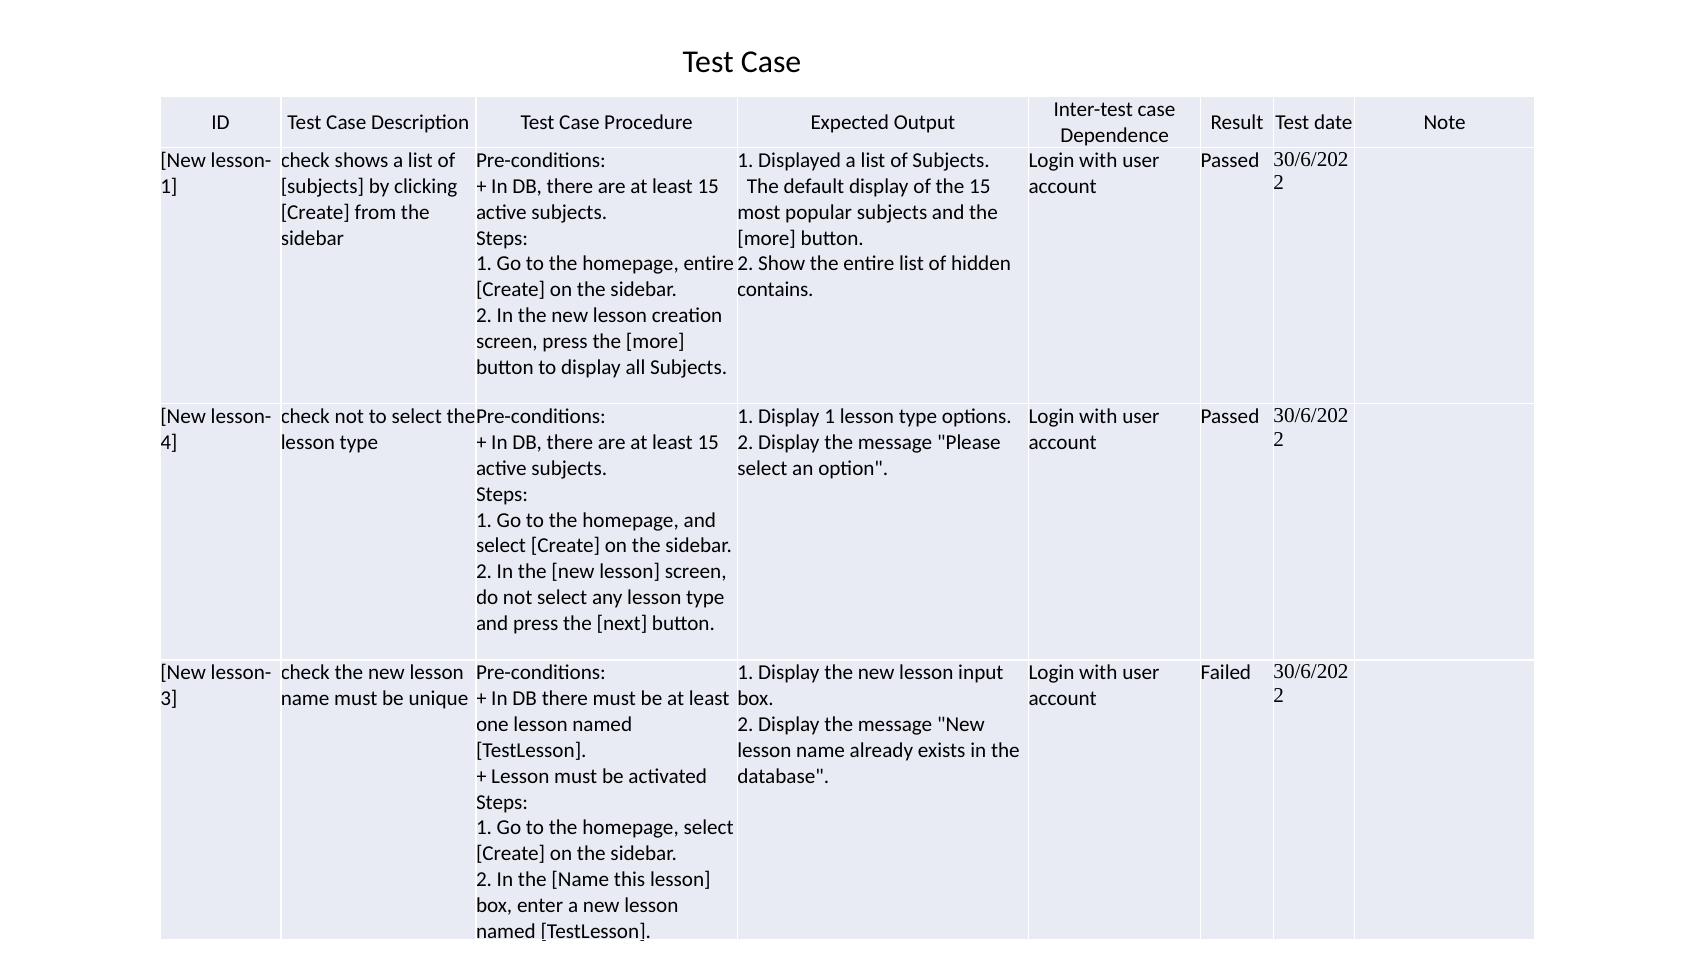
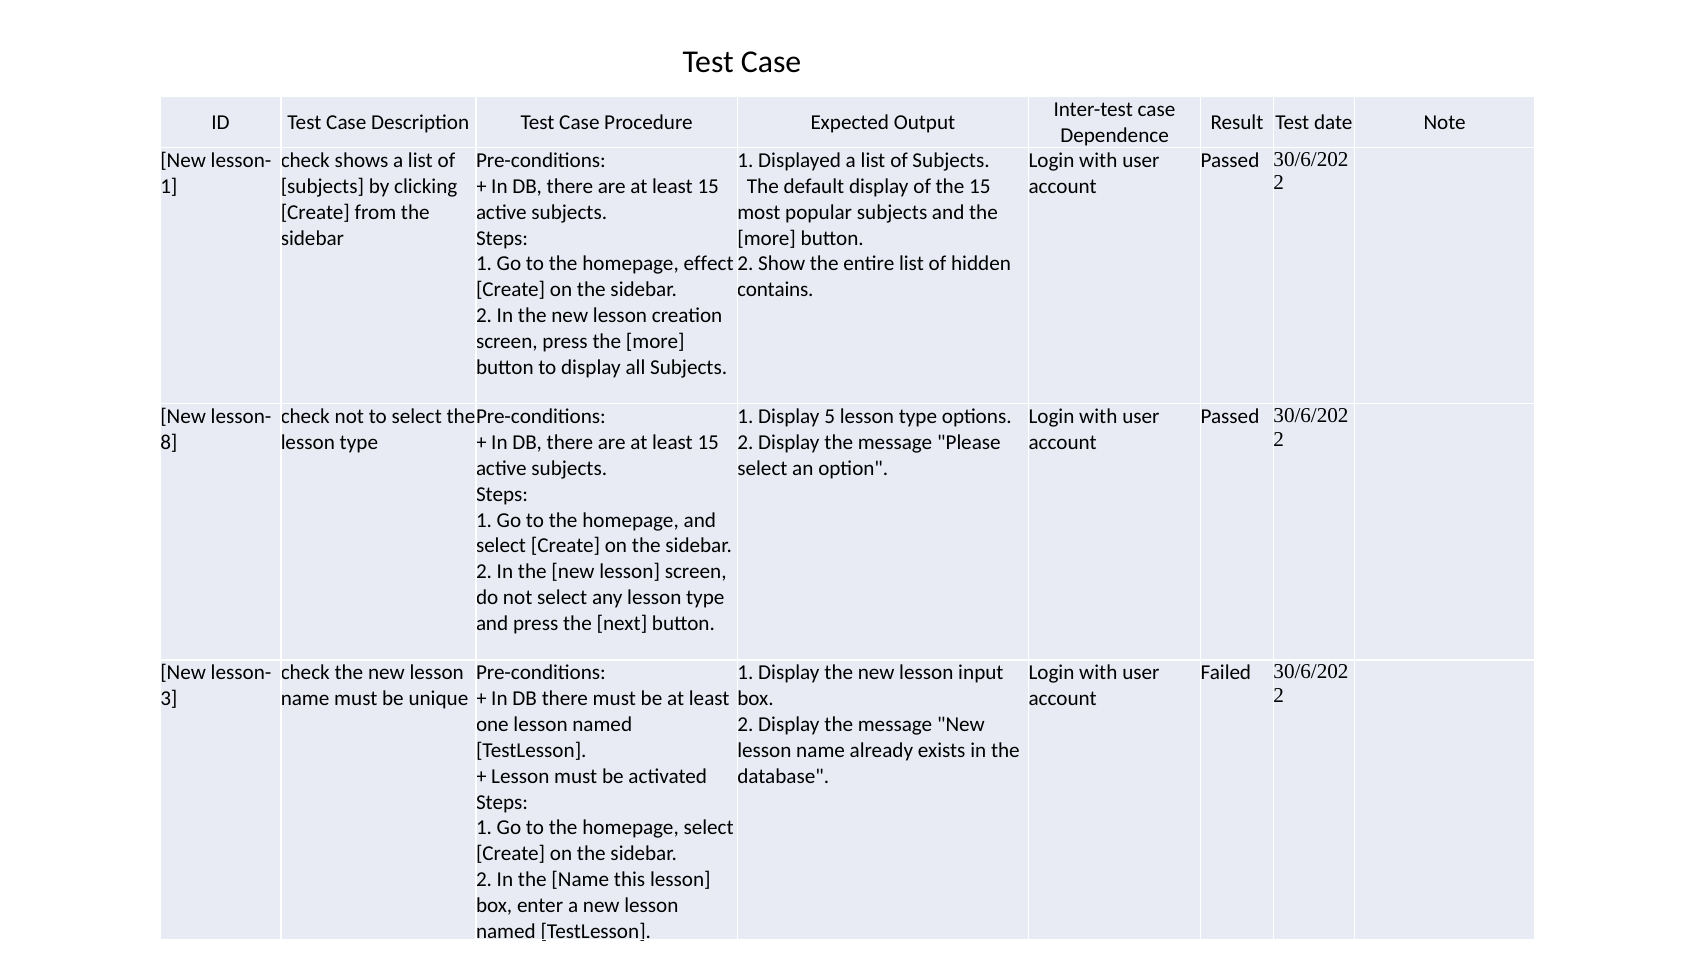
homepage entire: entire -> effect (709, 264)
Display 1: 1 -> 5 (830, 417)
4: 4 -> 8 (169, 443)
